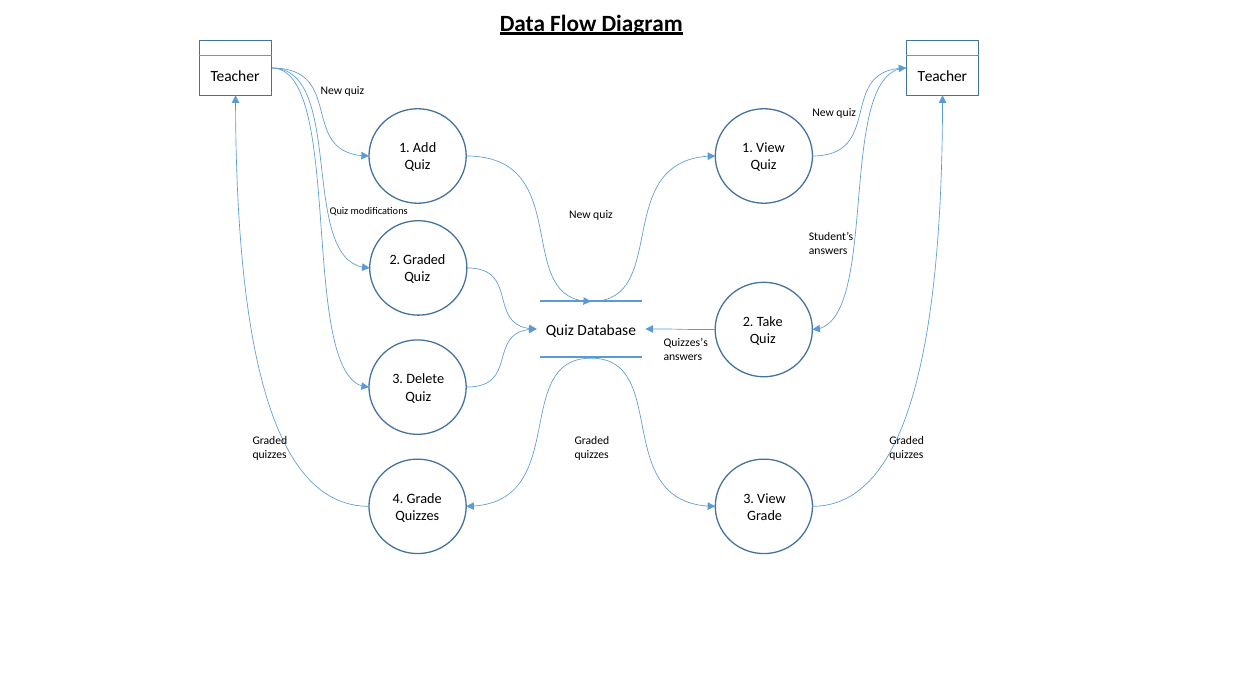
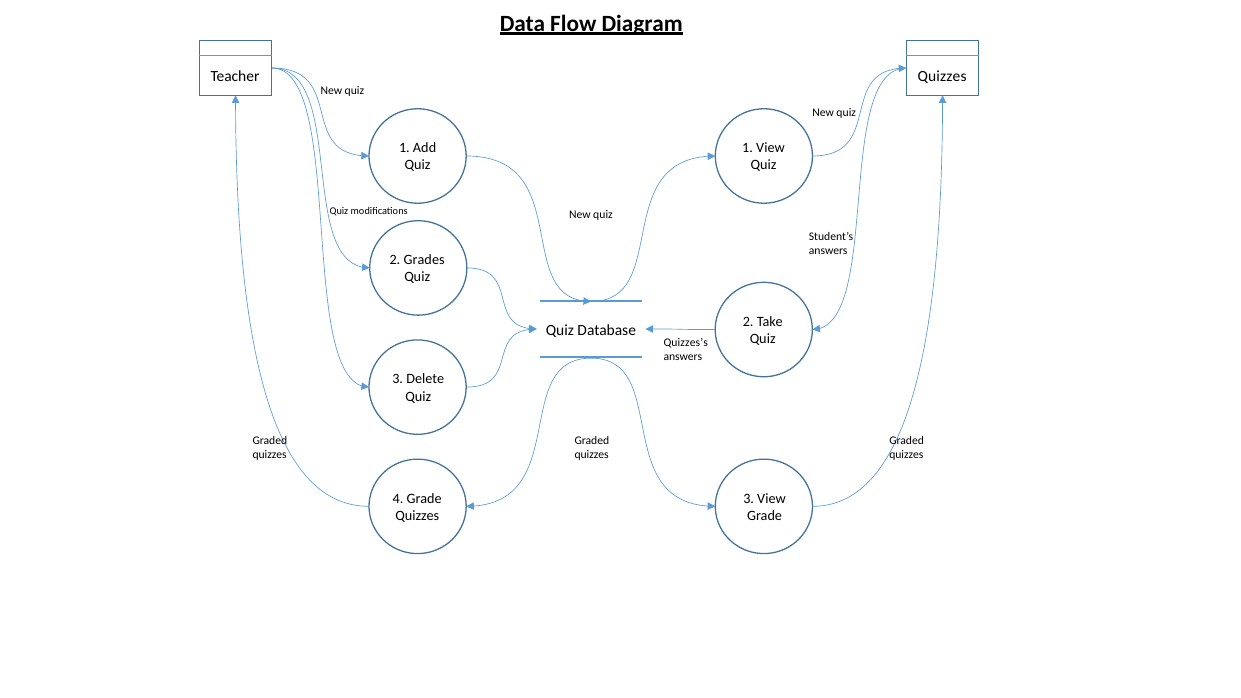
Teacher: Teacher -> Quizzes (942, 76)
2 Graded: Graded -> Grades (424, 260)
